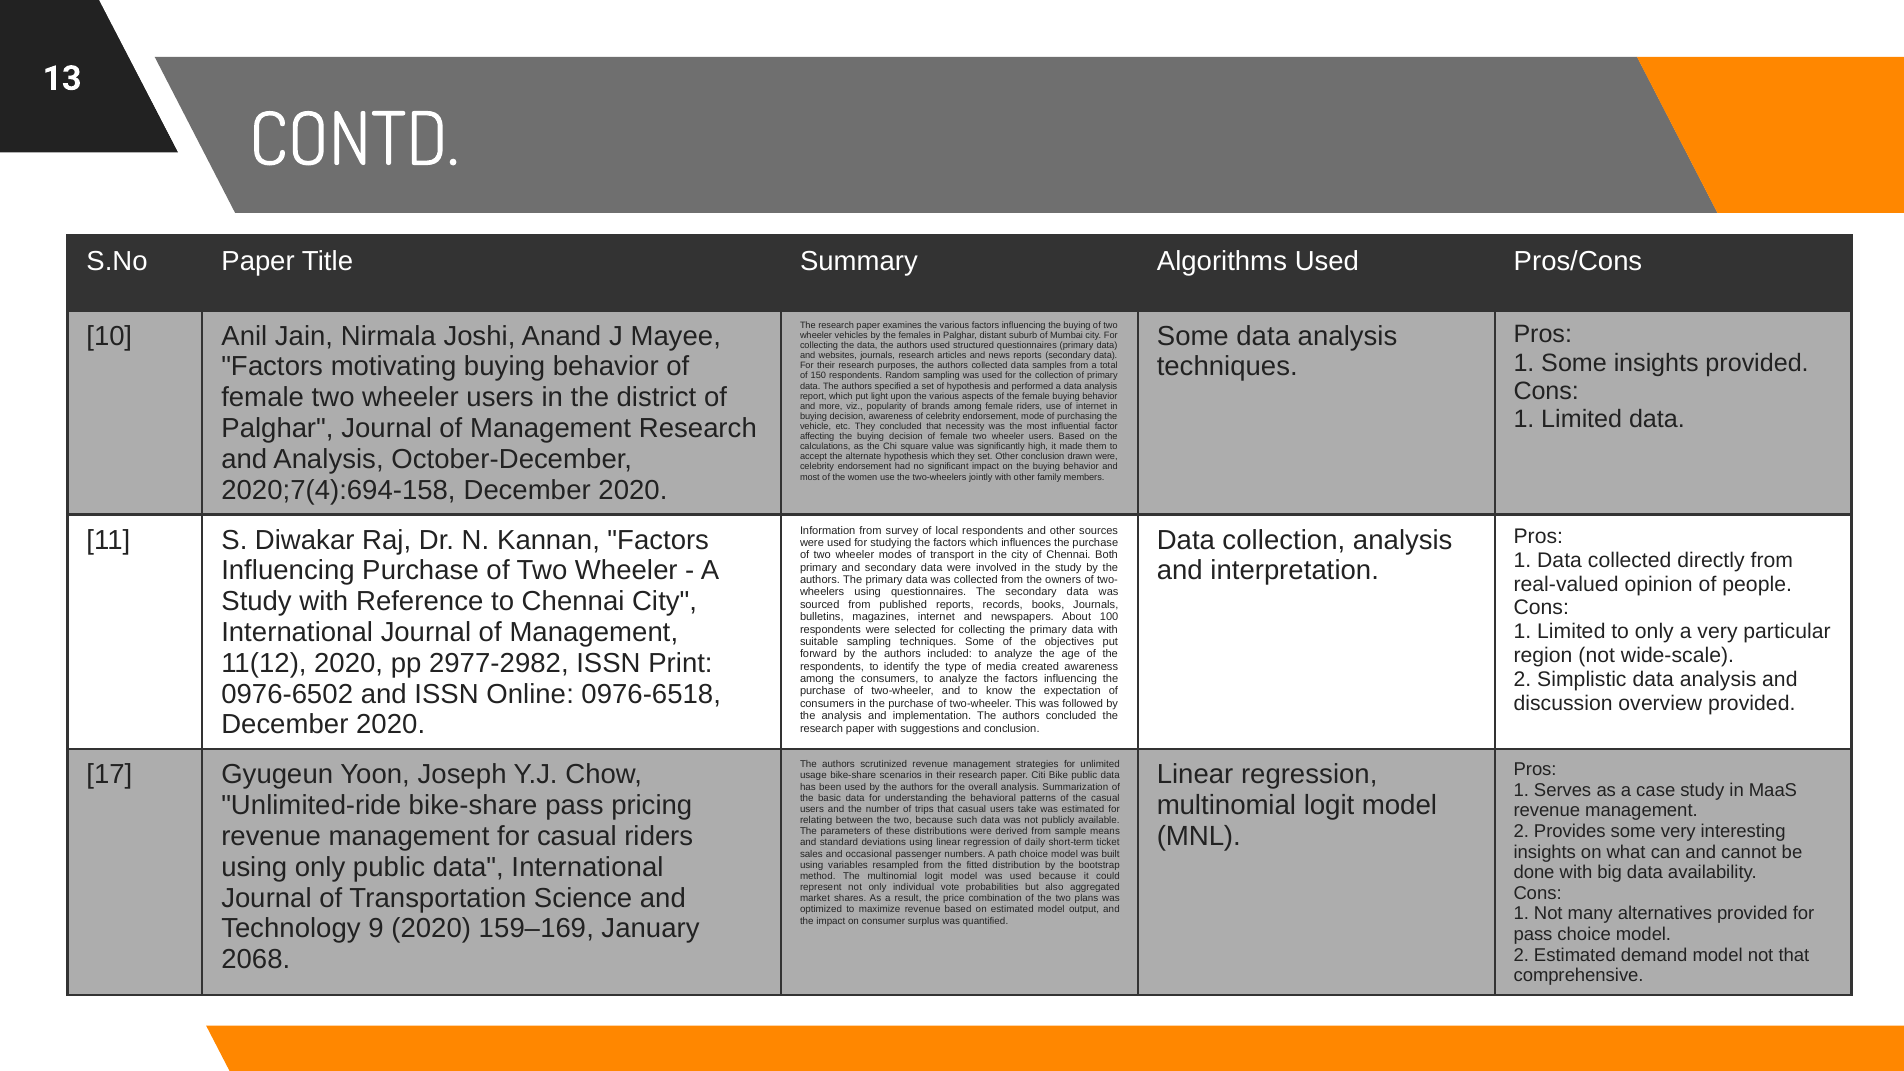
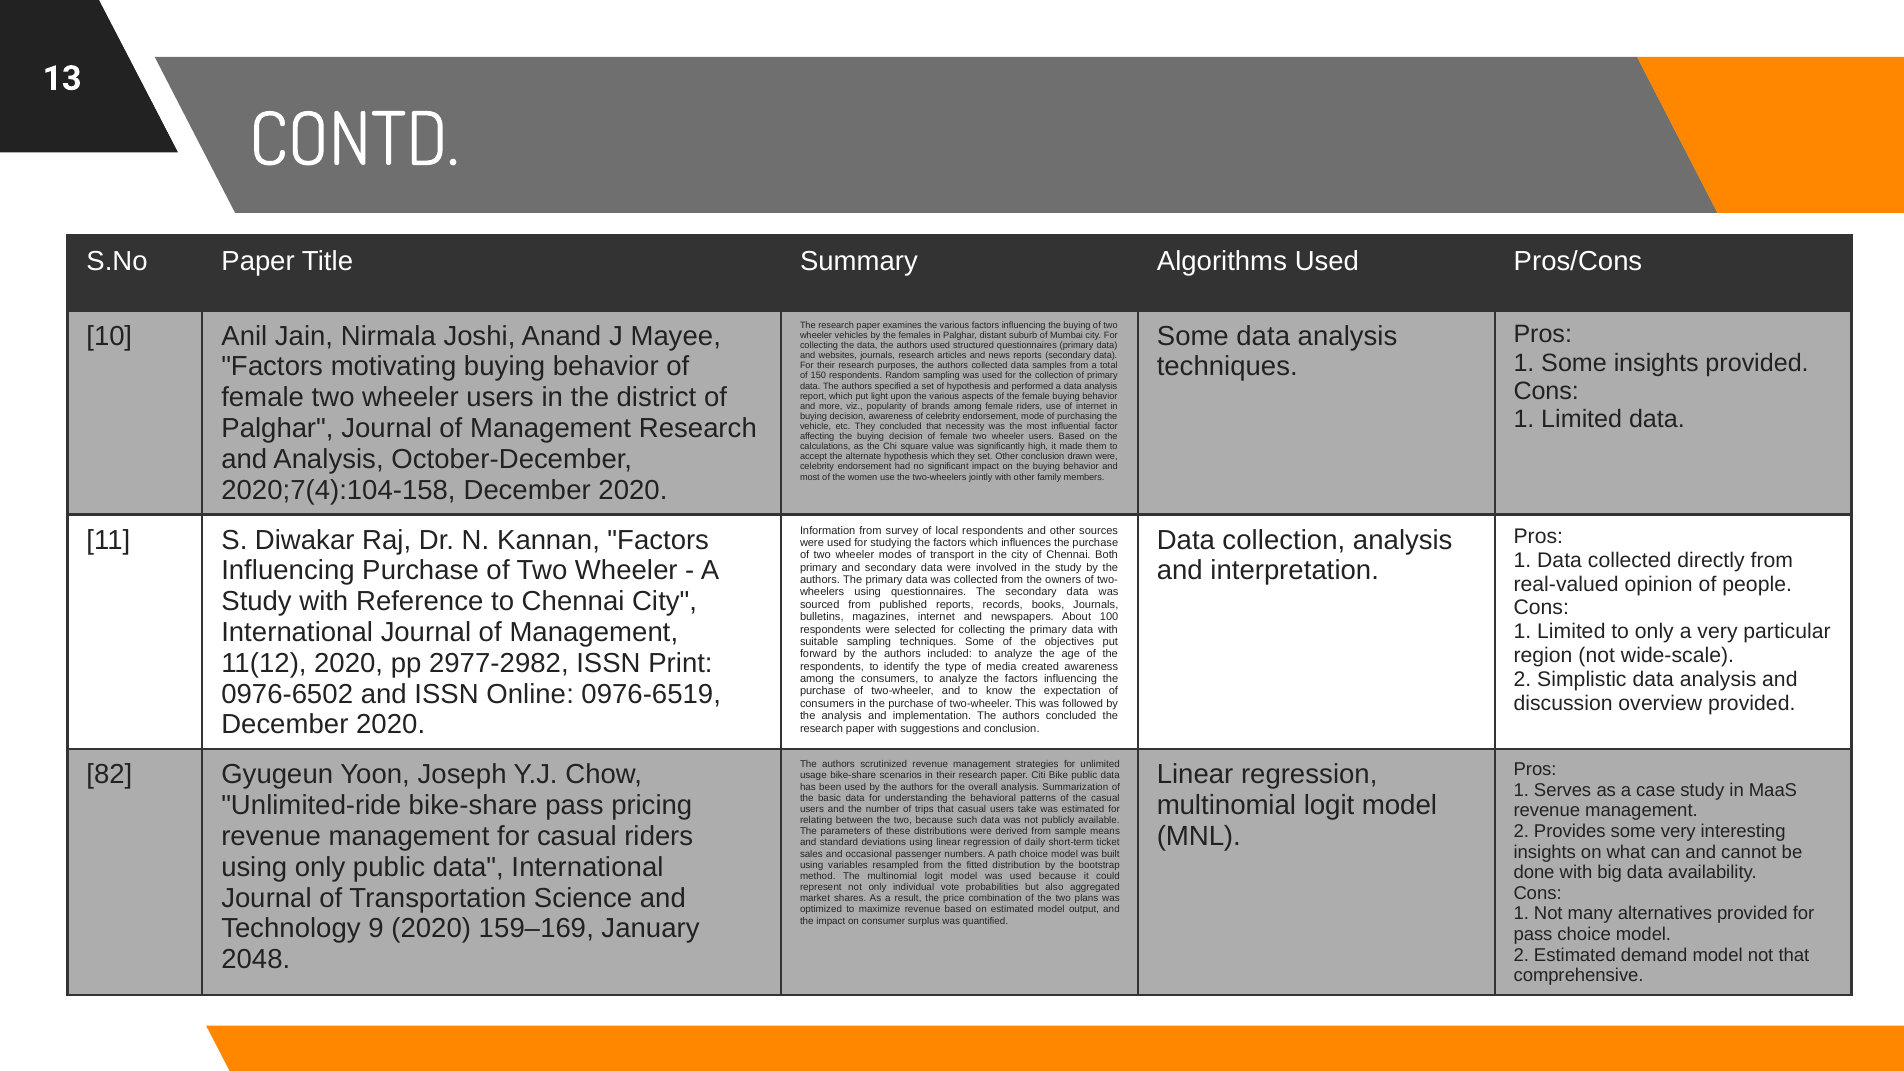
2020;7(4):694-158: 2020;7(4):694-158 -> 2020;7(4):104-158 (338, 490)
0976-6518: 0976-6518 -> 0976-6519 (651, 694)
17: 17 -> 82 (109, 775)
2068: 2068 -> 2048 (256, 960)
